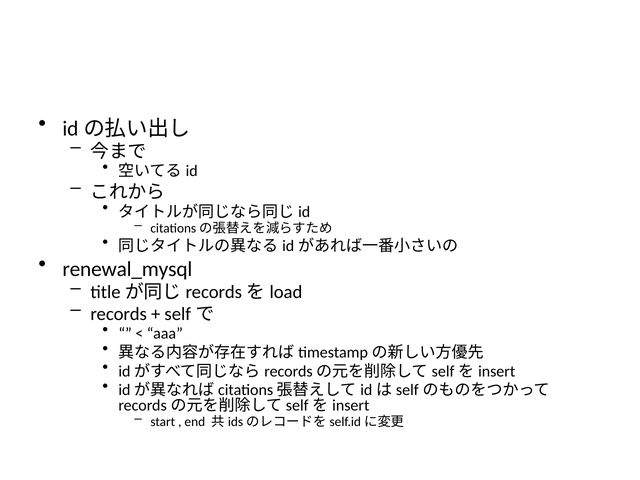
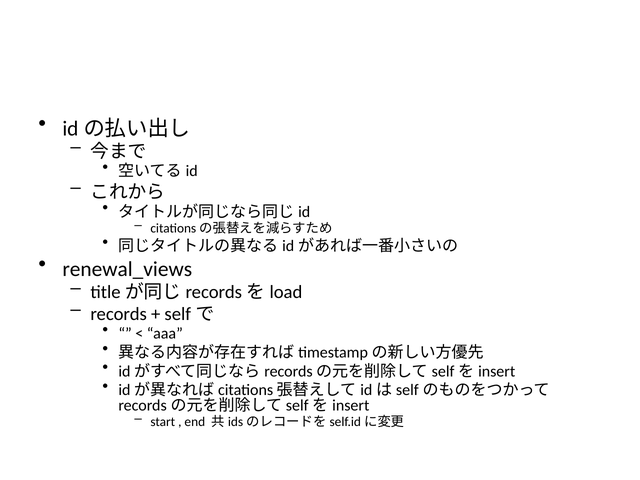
renewal_mysql: renewal_mysql -> renewal_views (127, 269)
